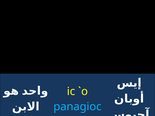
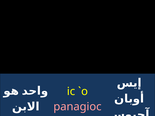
panagioc colour: light blue -> pink (77, 107)
